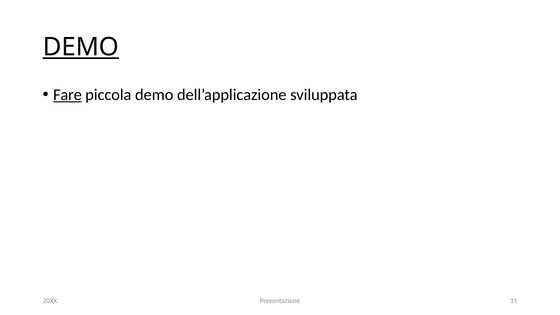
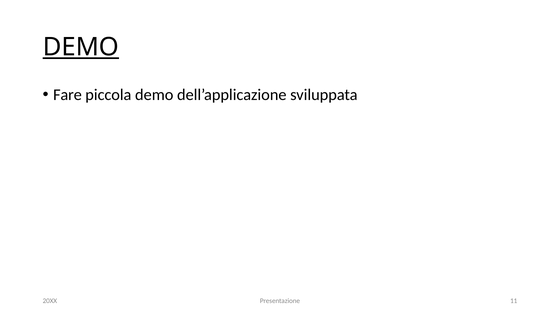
Fare underline: present -> none (67, 95)
